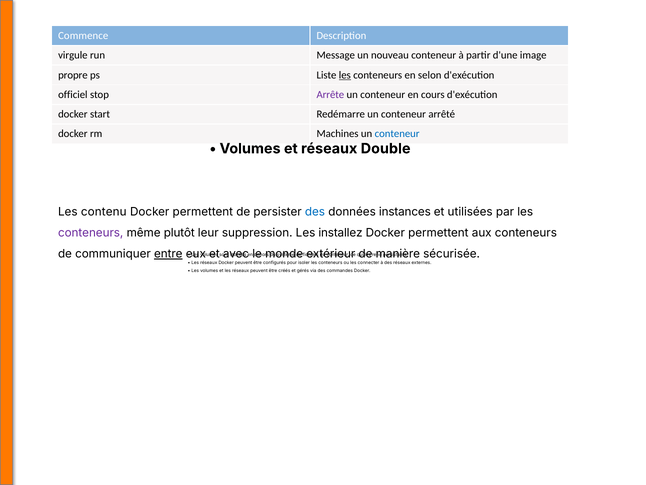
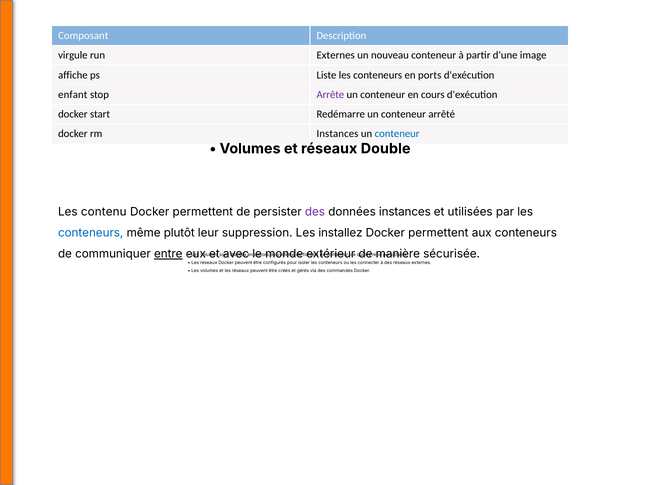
Commence: Commence -> Composant (83, 36)
run Message: Message -> Externes (336, 55)
propre: propre -> affiche (73, 75)
les underline: present -> none (345, 75)
selon: selon -> ports (430, 75)
officiel: officiel -> enfant (73, 95)
rm Machines: Machines -> Instances (337, 134)
des colour: blue -> purple (315, 212)
conteneurs colour: purple -> blue (91, 233)
